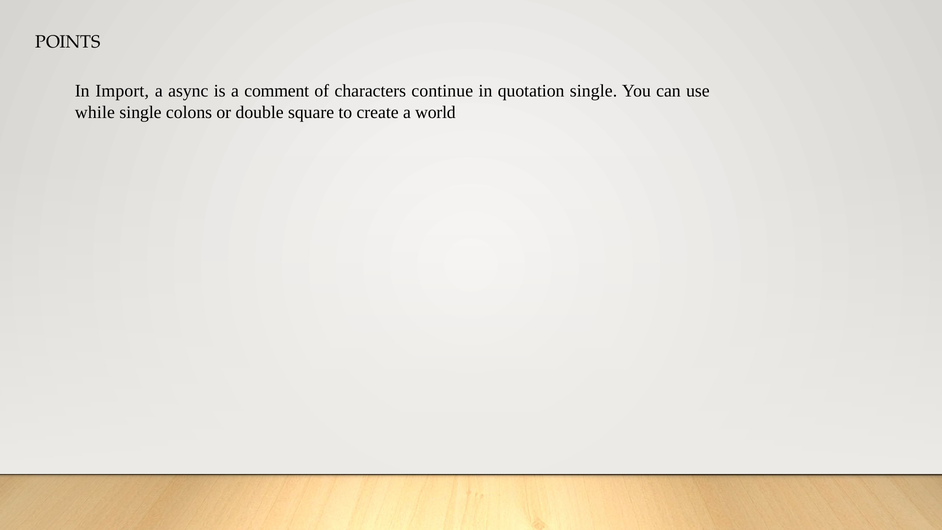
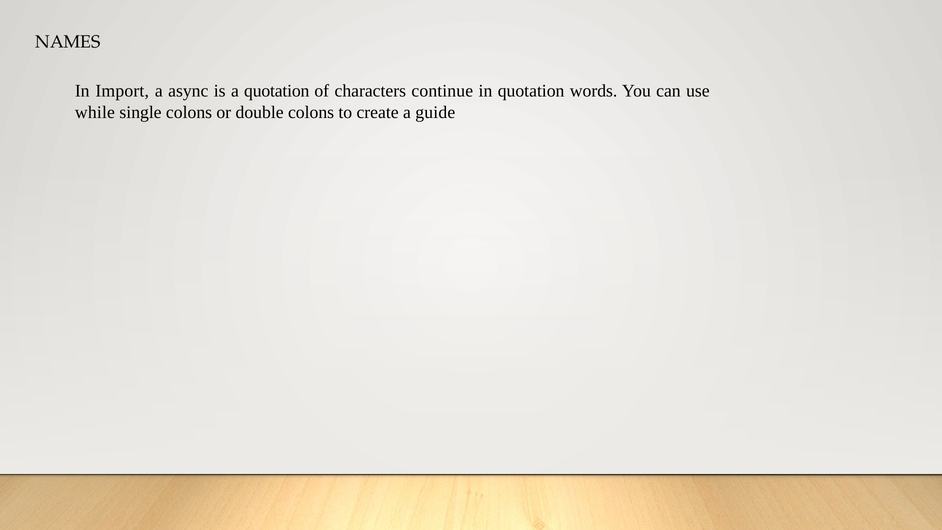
POINTS: POINTS -> NAMES (68, 42)
a comment: comment -> quotation (277, 91)
quotation single: single -> words (594, 91)
double square: square -> colons (311, 112)
world: world -> guide (435, 112)
